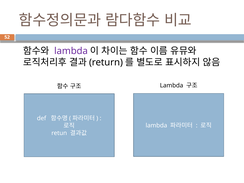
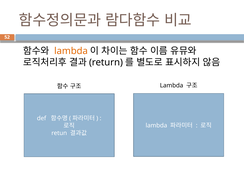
lambda colour: purple -> orange (71, 51)
